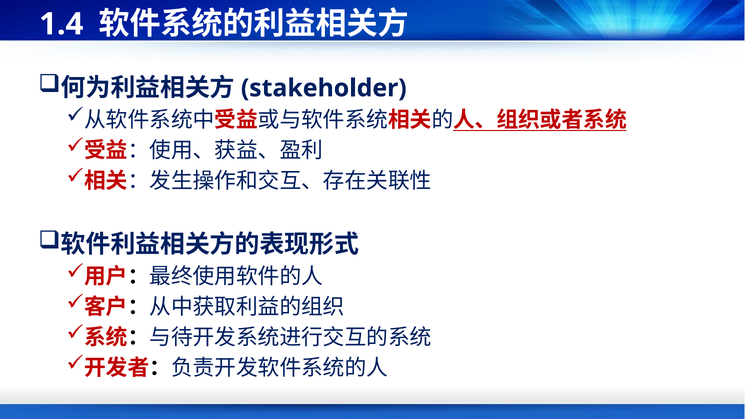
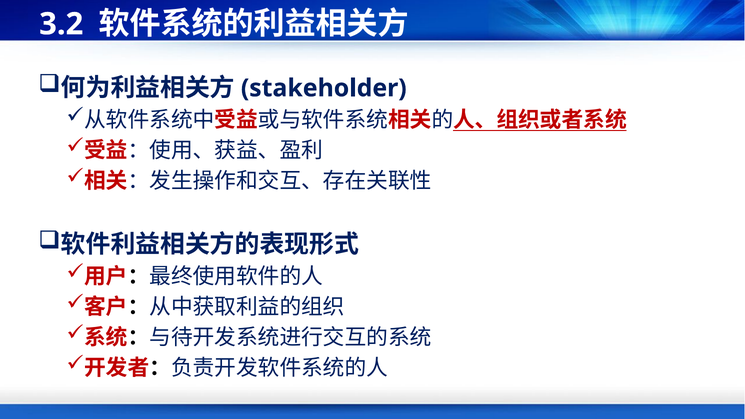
1.4: 1.4 -> 3.2 (61, 24)
